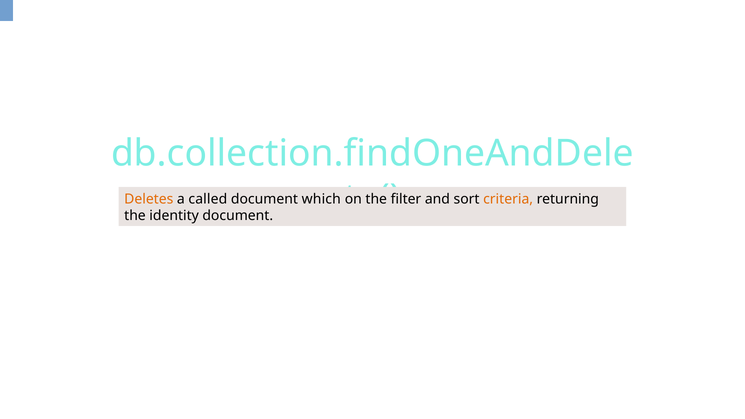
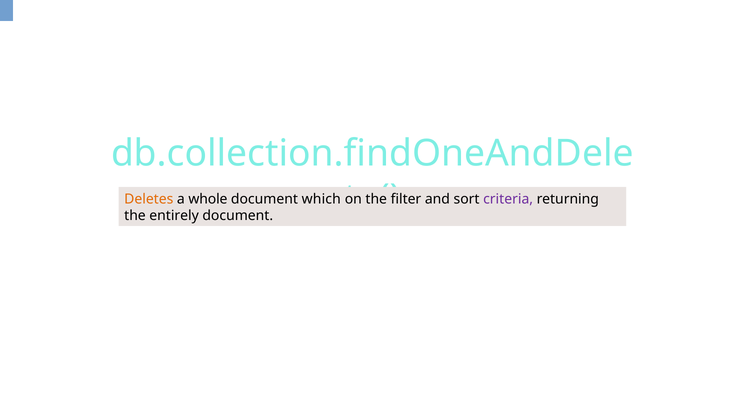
called: called -> whole (208, 199)
criteria colour: orange -> purple (508, 199)
identity: identity -> entirely (174, 216)
